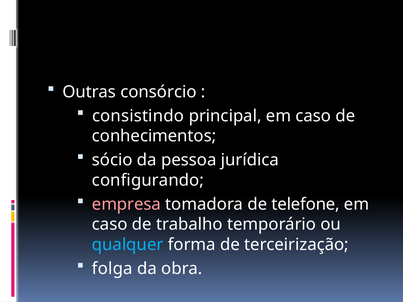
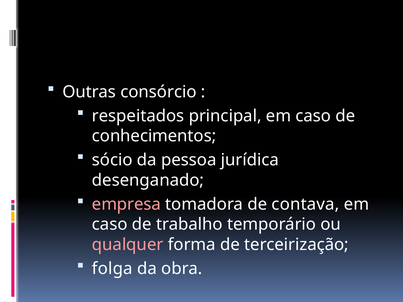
consistindo: consistindo -> respeitados (138, 116)
configurando: configurando -> desenganado (148, 180)
telefone: telefone -> contava (305, 204)
qualquer colour: light blue -> pink (128, 245)
